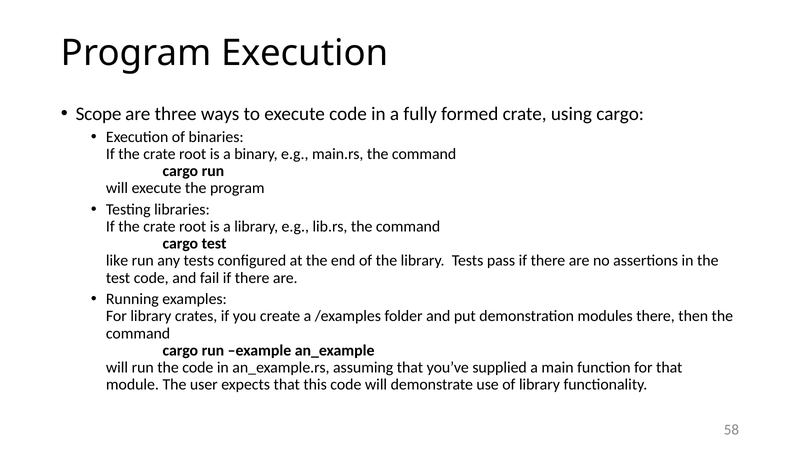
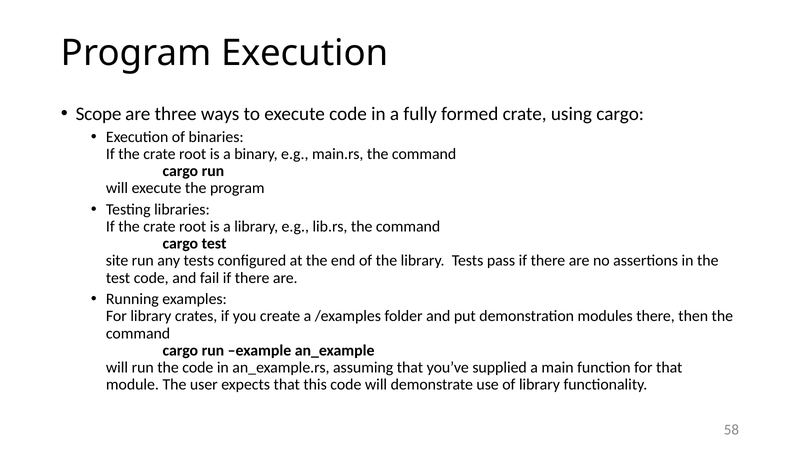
like: like -> site (117, 261)
